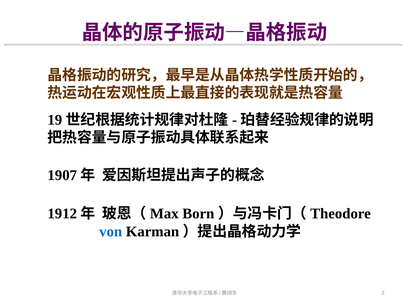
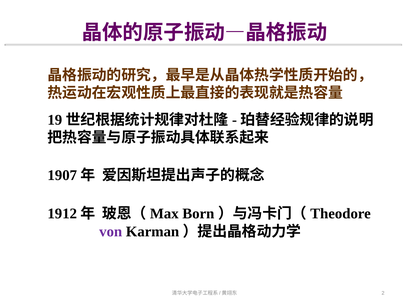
von colour: blue -> purple (111, 231)
